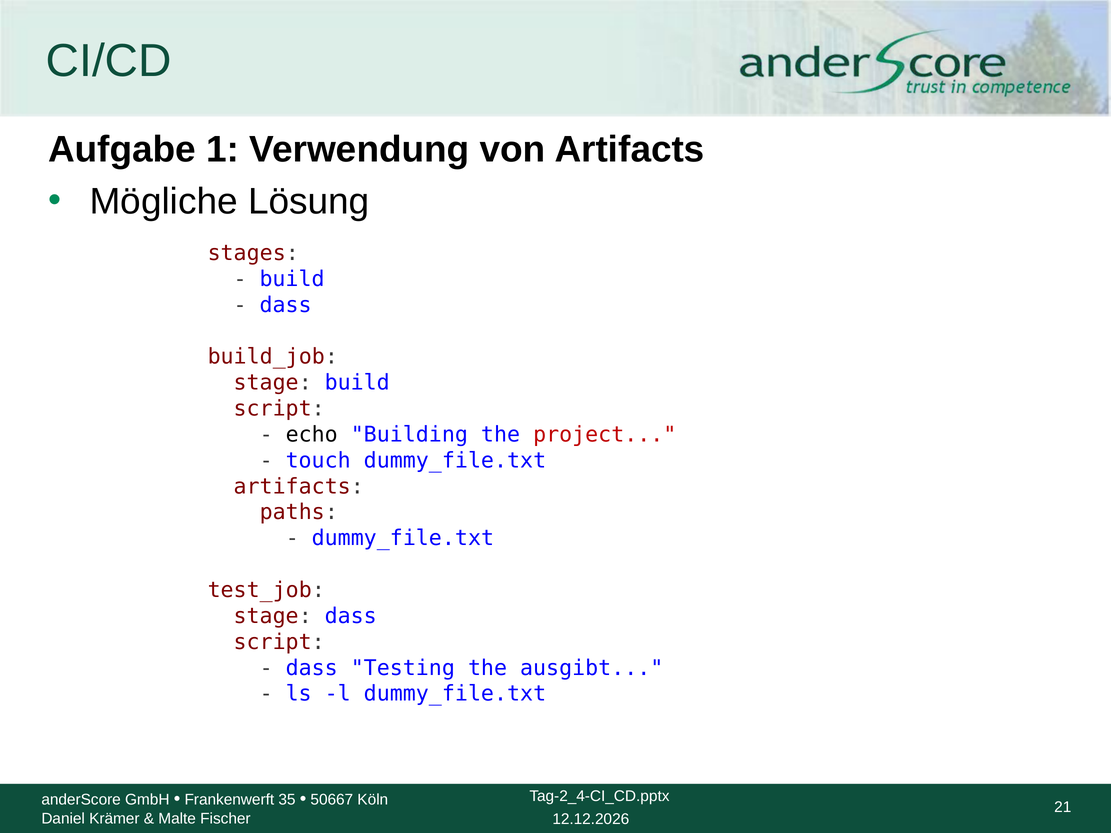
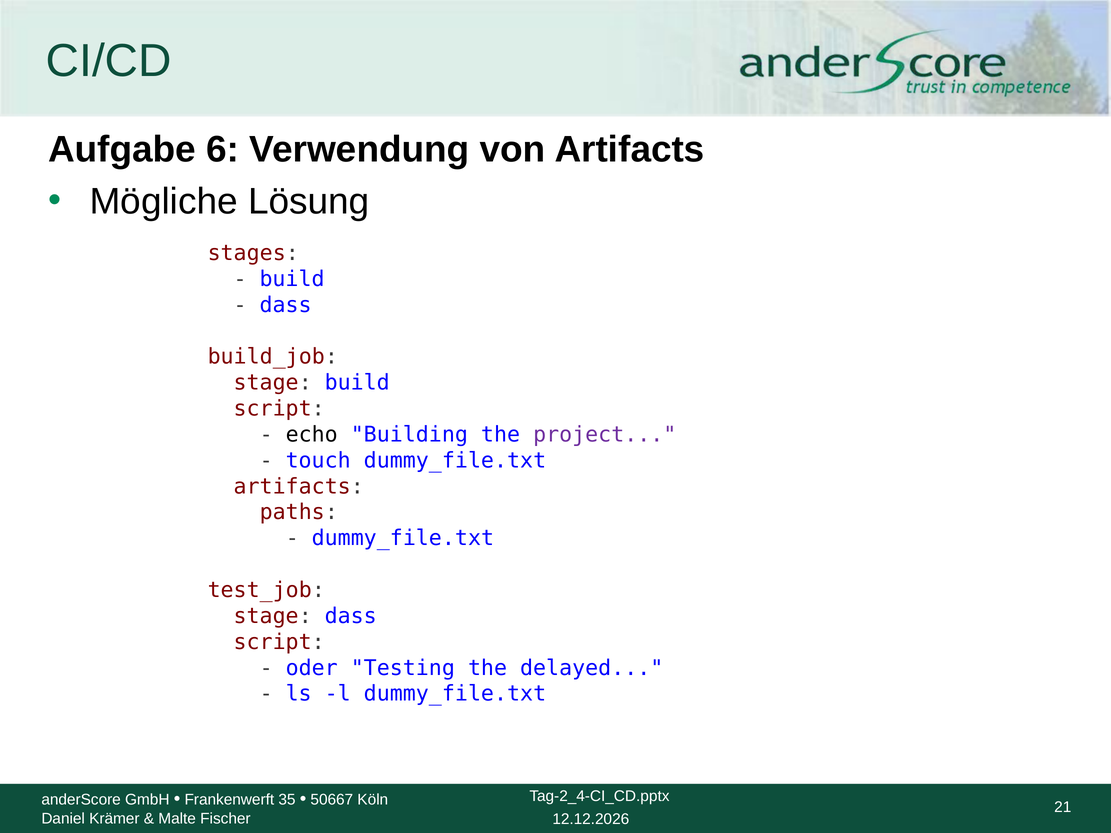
1: 1 -> 6 (223, 150)
project colour: red -> purple (605, 435)
dass: dass -> oder (312, 668)
ausgibt: ausgibt -> delayed (592, 668)
